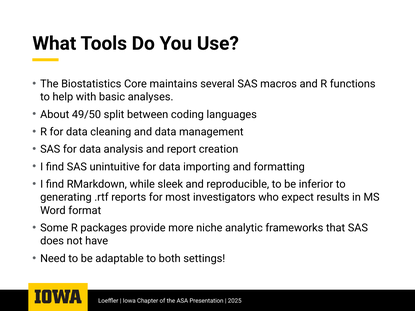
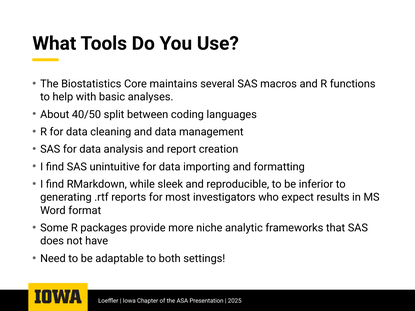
49/50: 49/50 -> 40/50 (86, 114)
